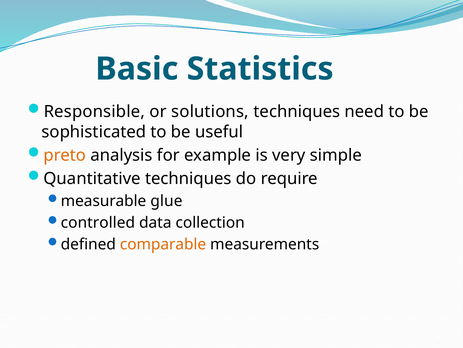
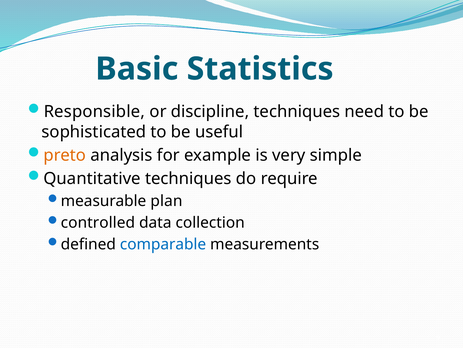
solutions: solutions -> discipline (210, 111)
glue: glue -> plan (166, 201)
comparable colour: orange -> blue (163, 244)
